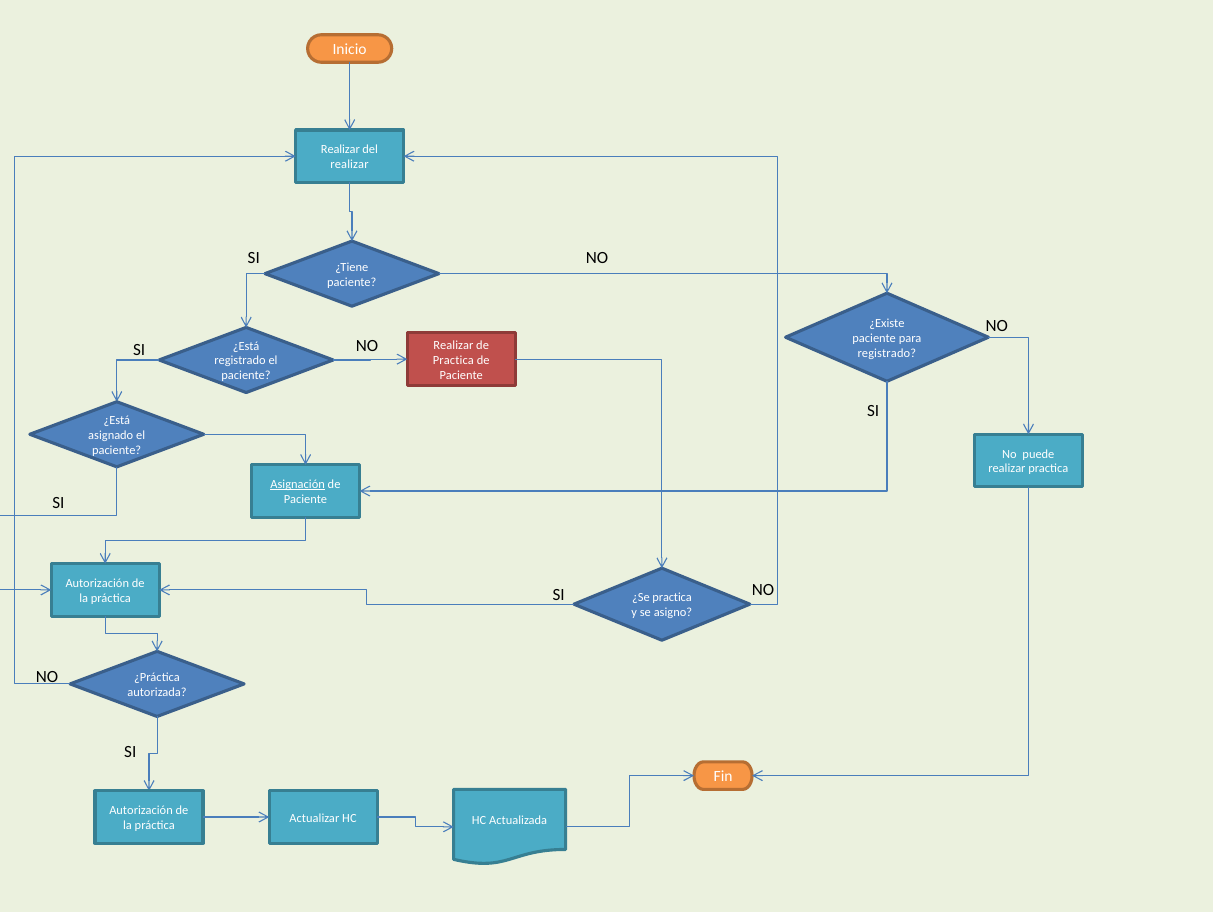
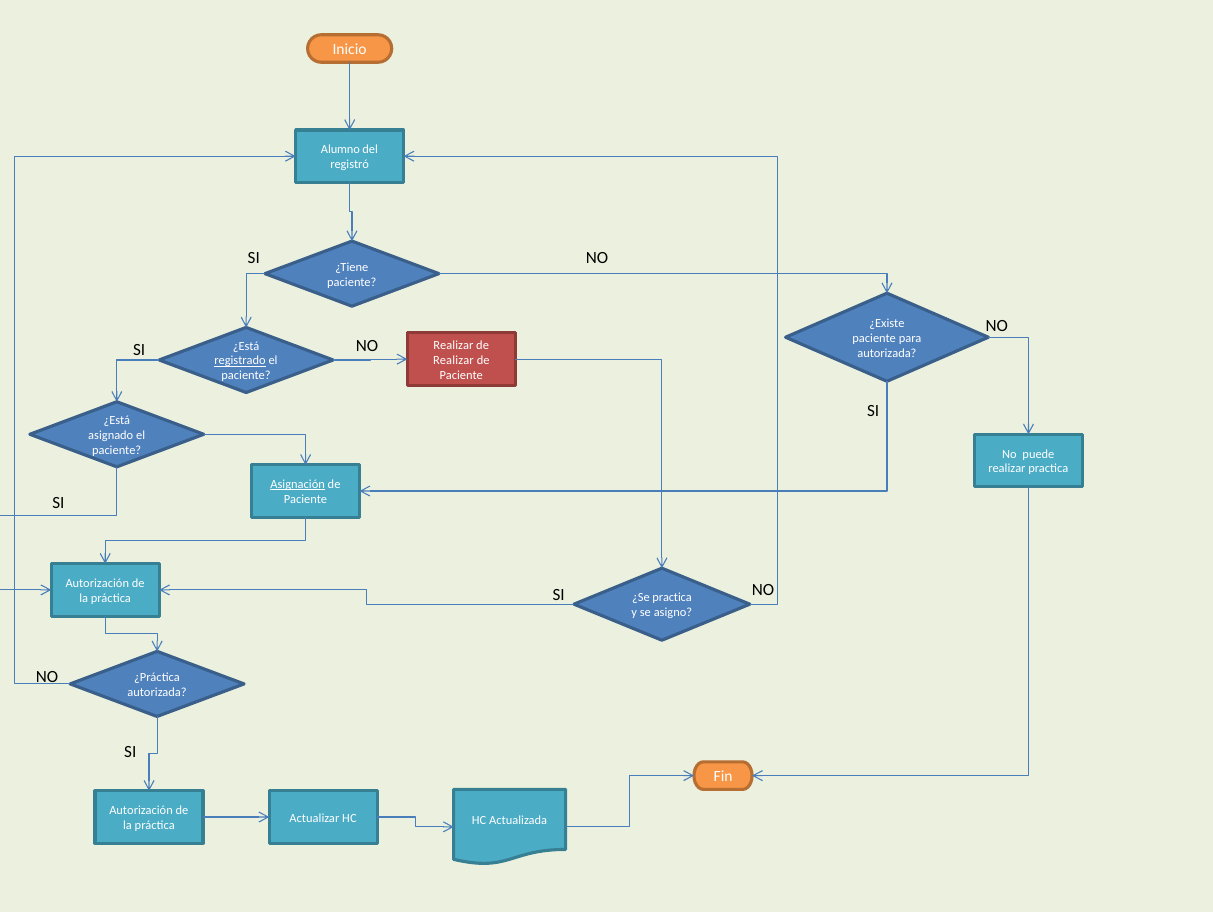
Realizar: Realizar -> Alumno (340, 150)
realizar: realizar -> registró (350, 165)
registrado: registrado -> autorizada (887, 353)
Practica: Practica -> Realizar (453, 360)
registrado underline: none -> present (240, 361)
